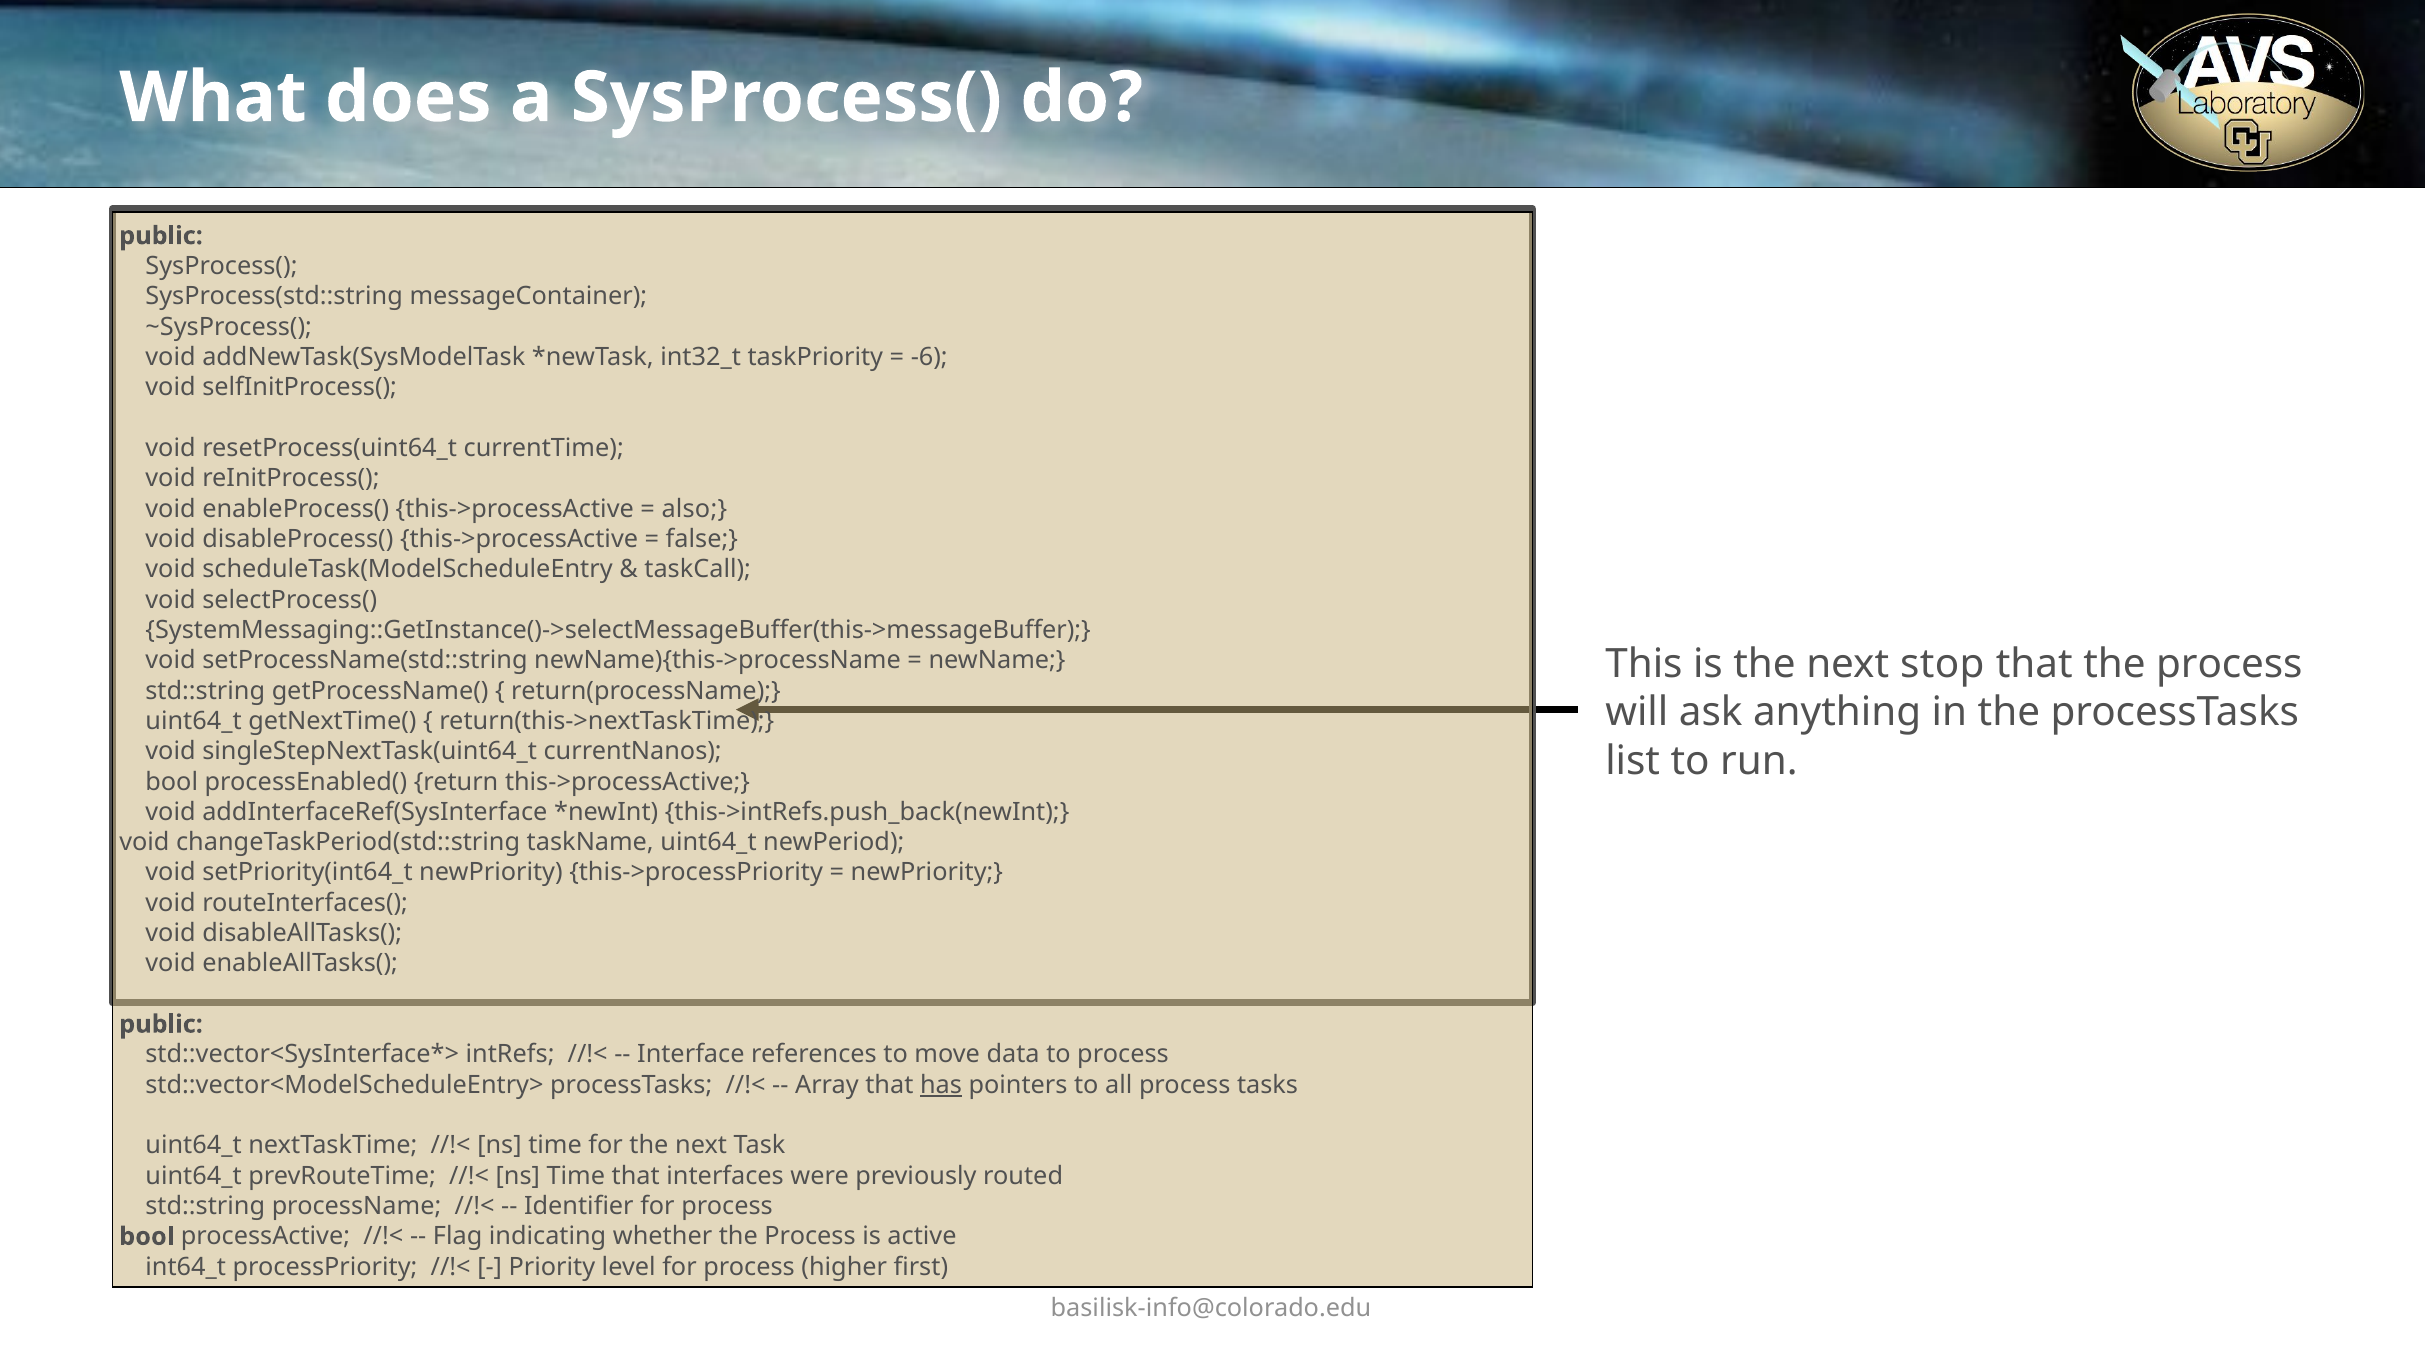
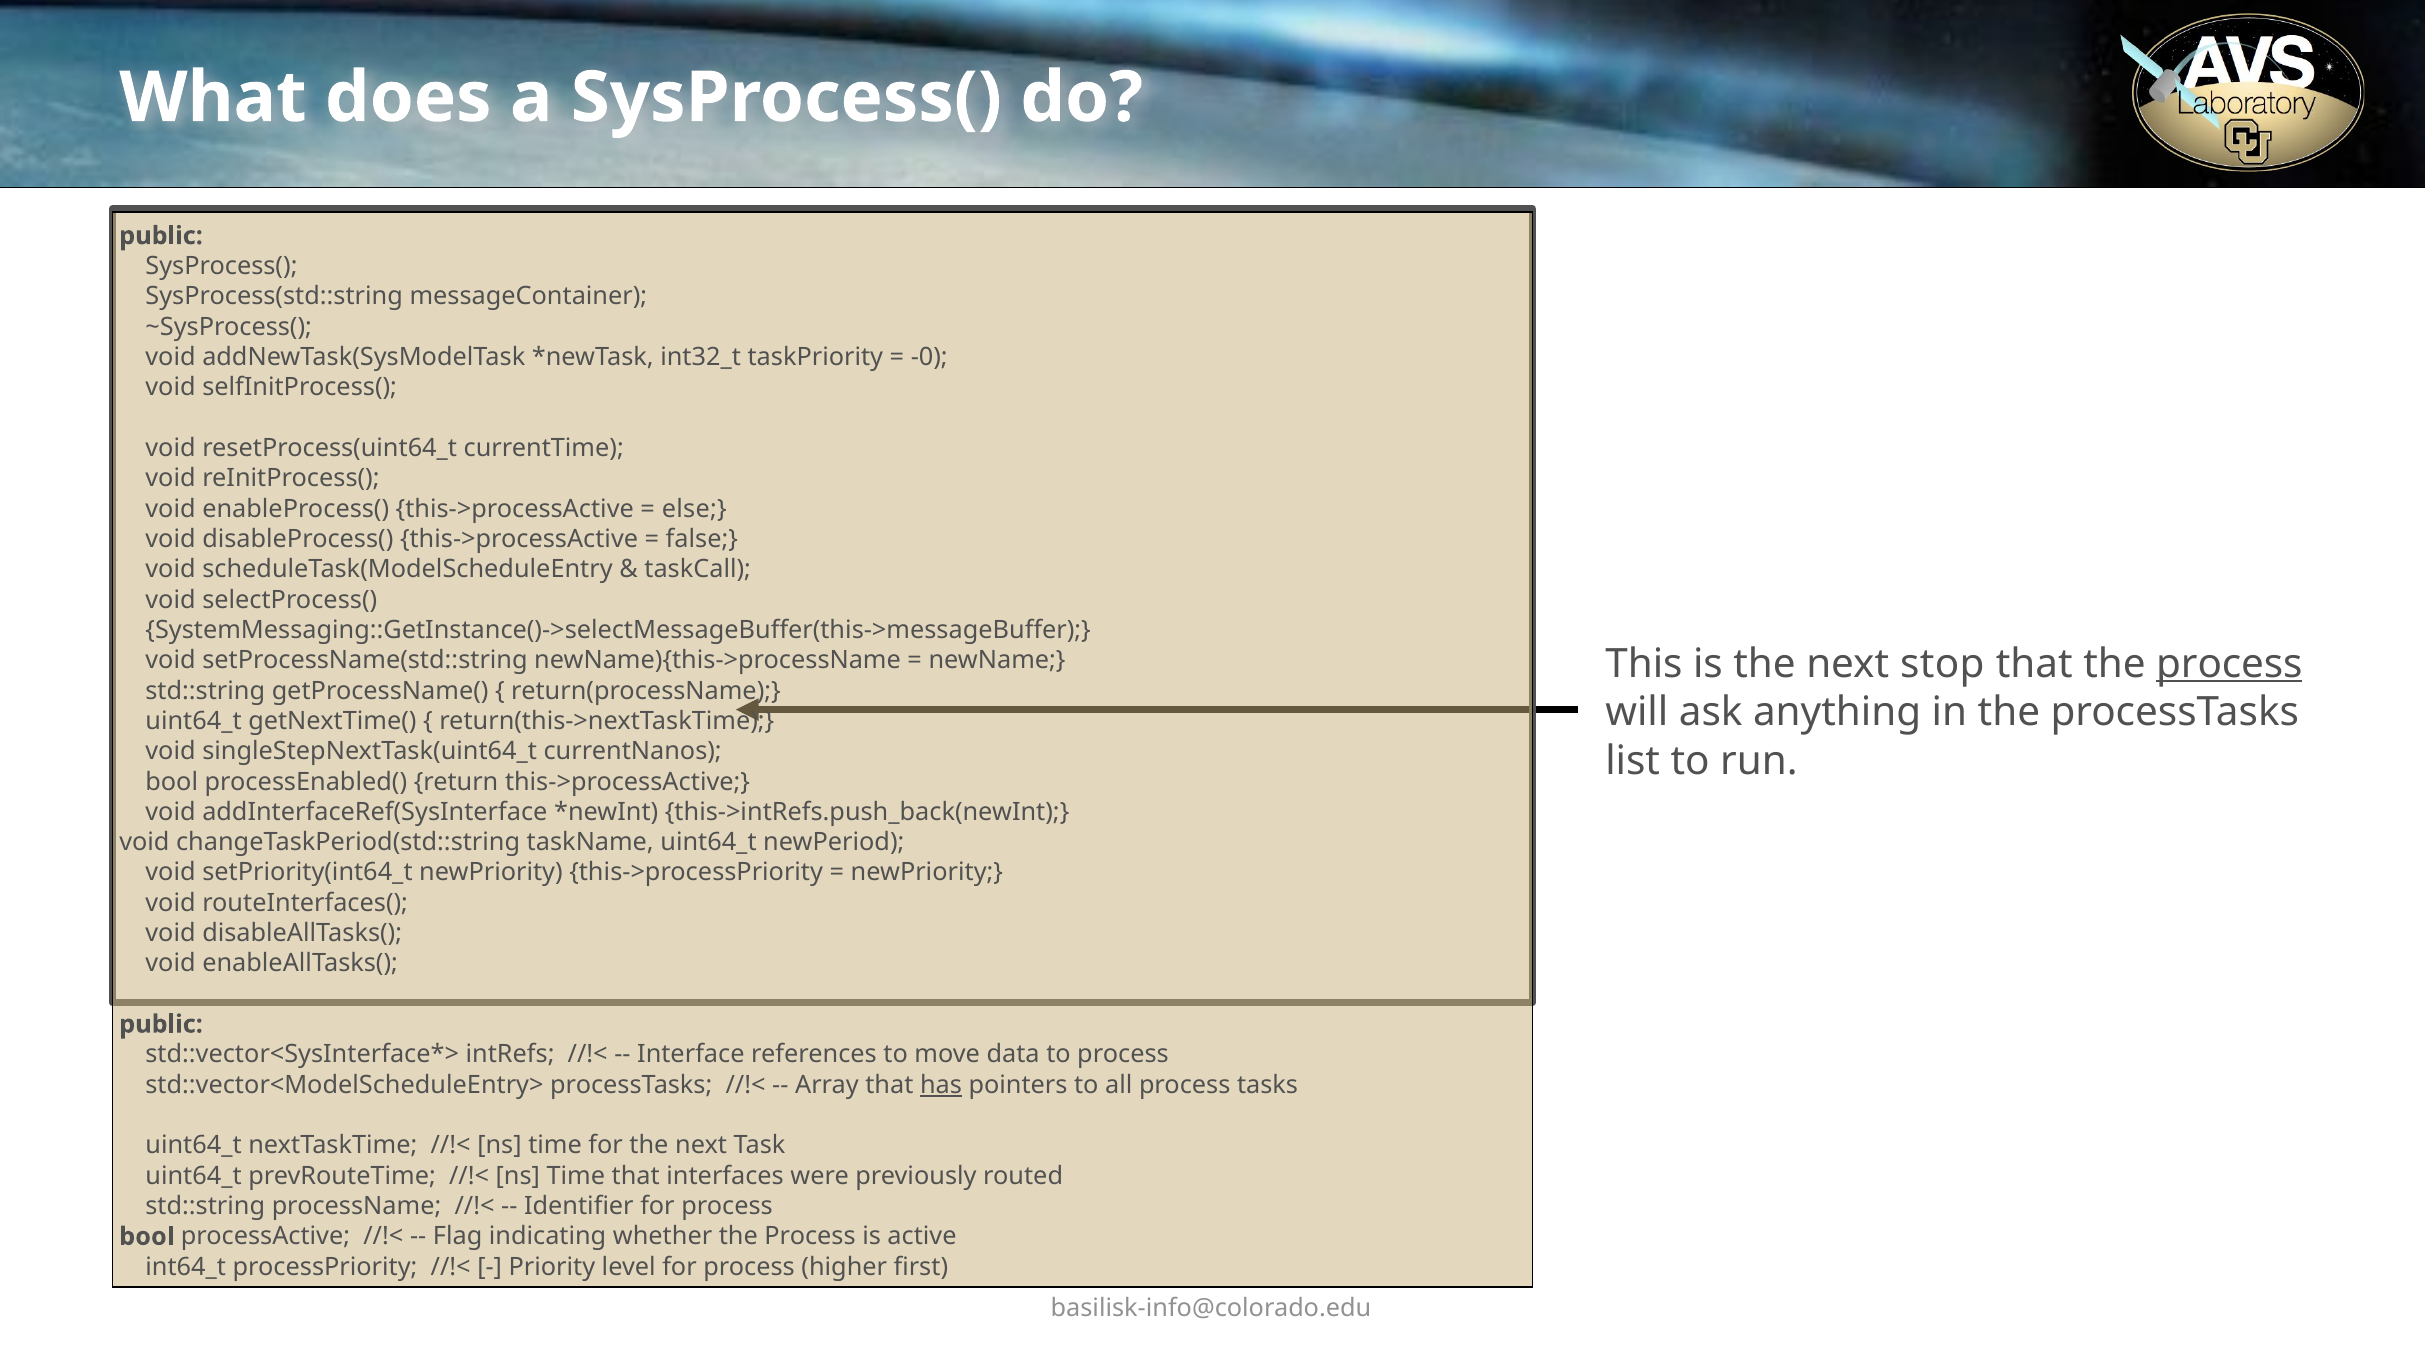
-6: -6 -> -0 (929, 357)
also: also -> else (694, 509)
process underline: none -> present (2229, 664)
